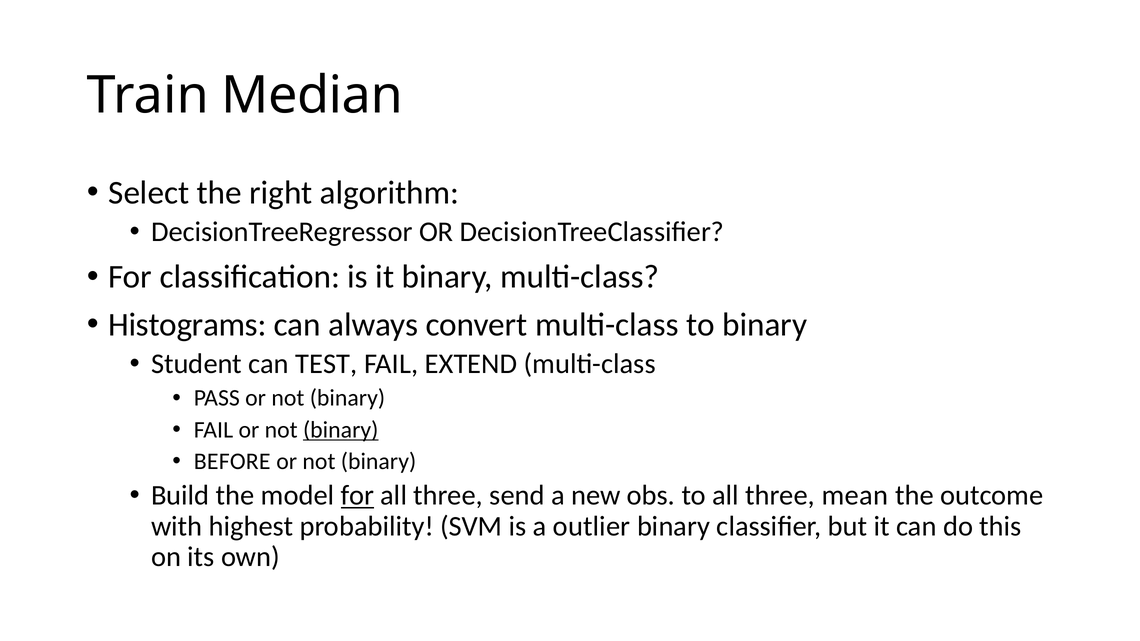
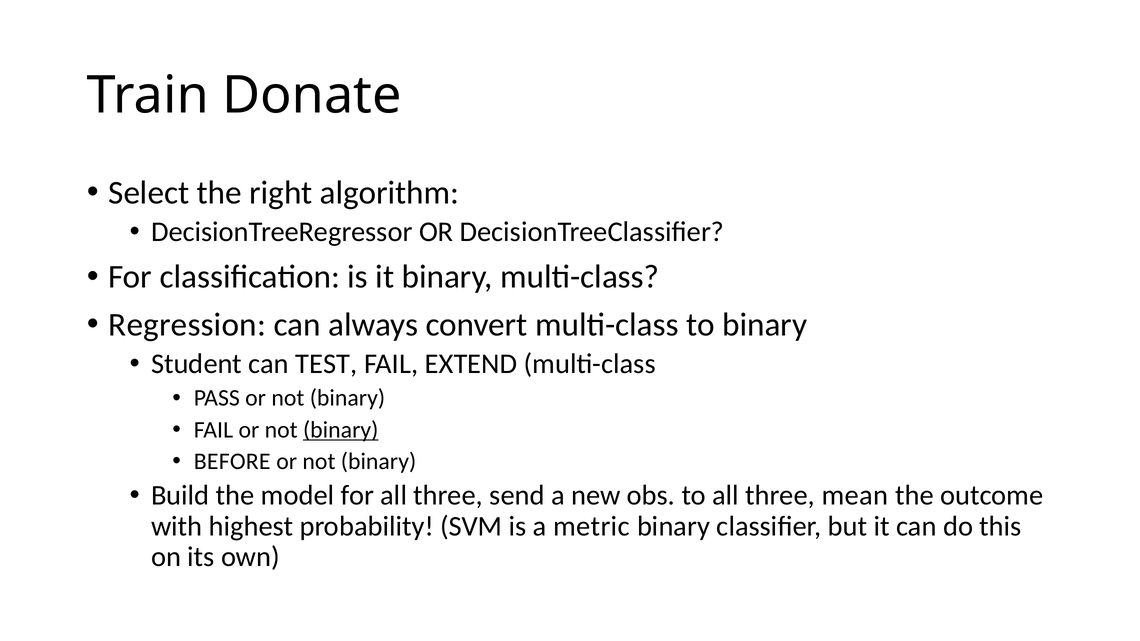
Median: Median -> Donate (312, 96)
Histograms: Histograms -> Regression (187, 325)
for underline: present -> none (357, 496)
outlier: outlier -> metric (592, 526)
